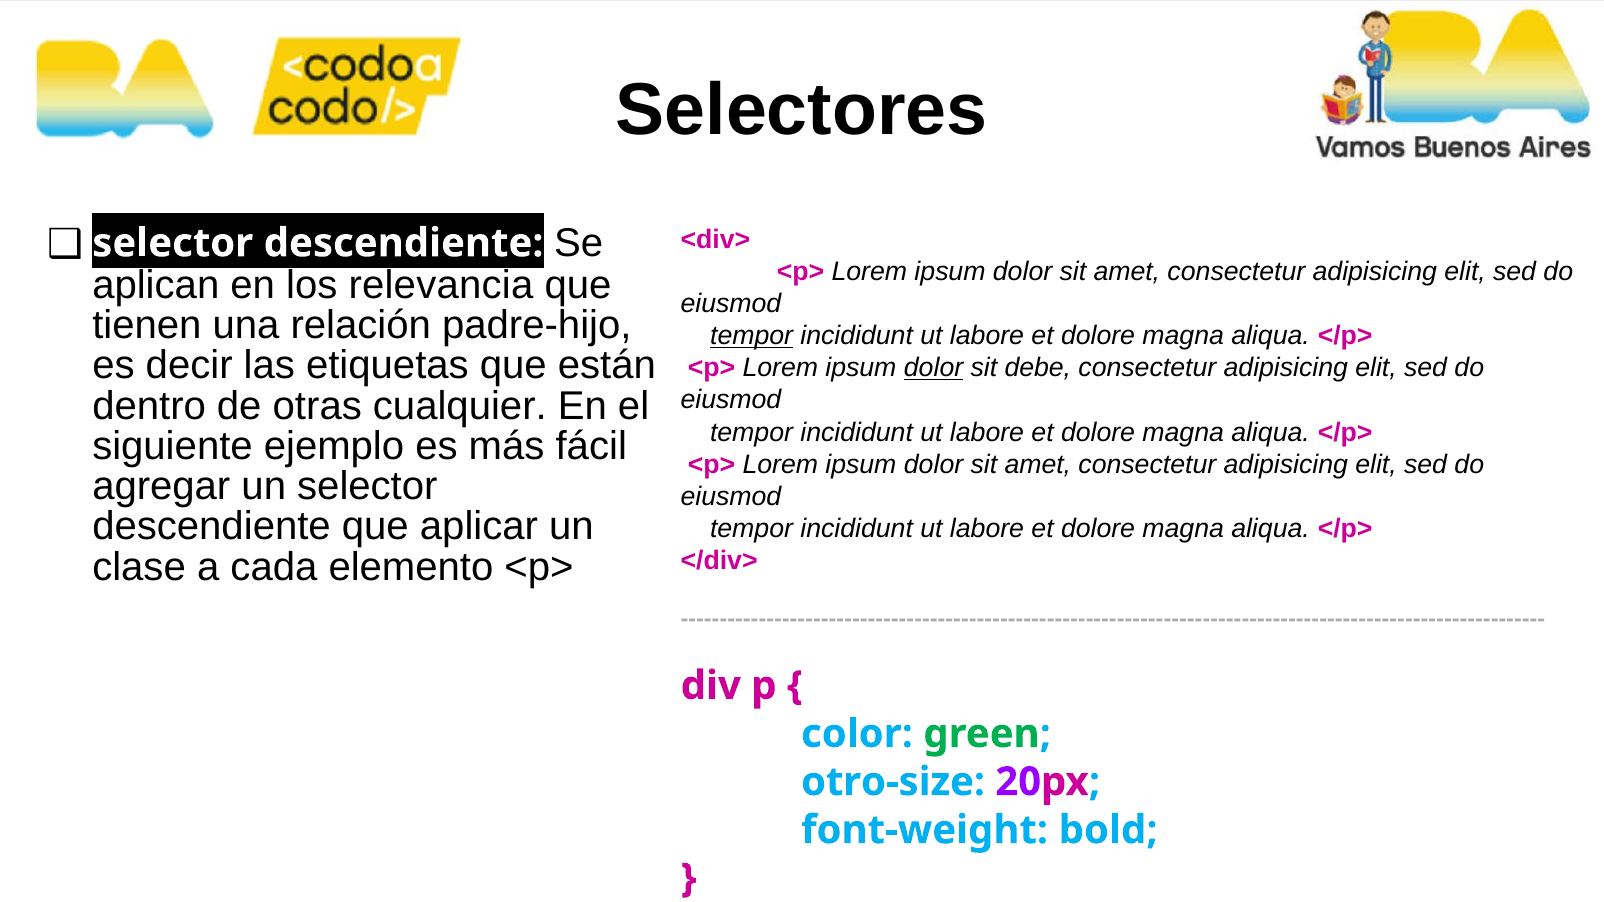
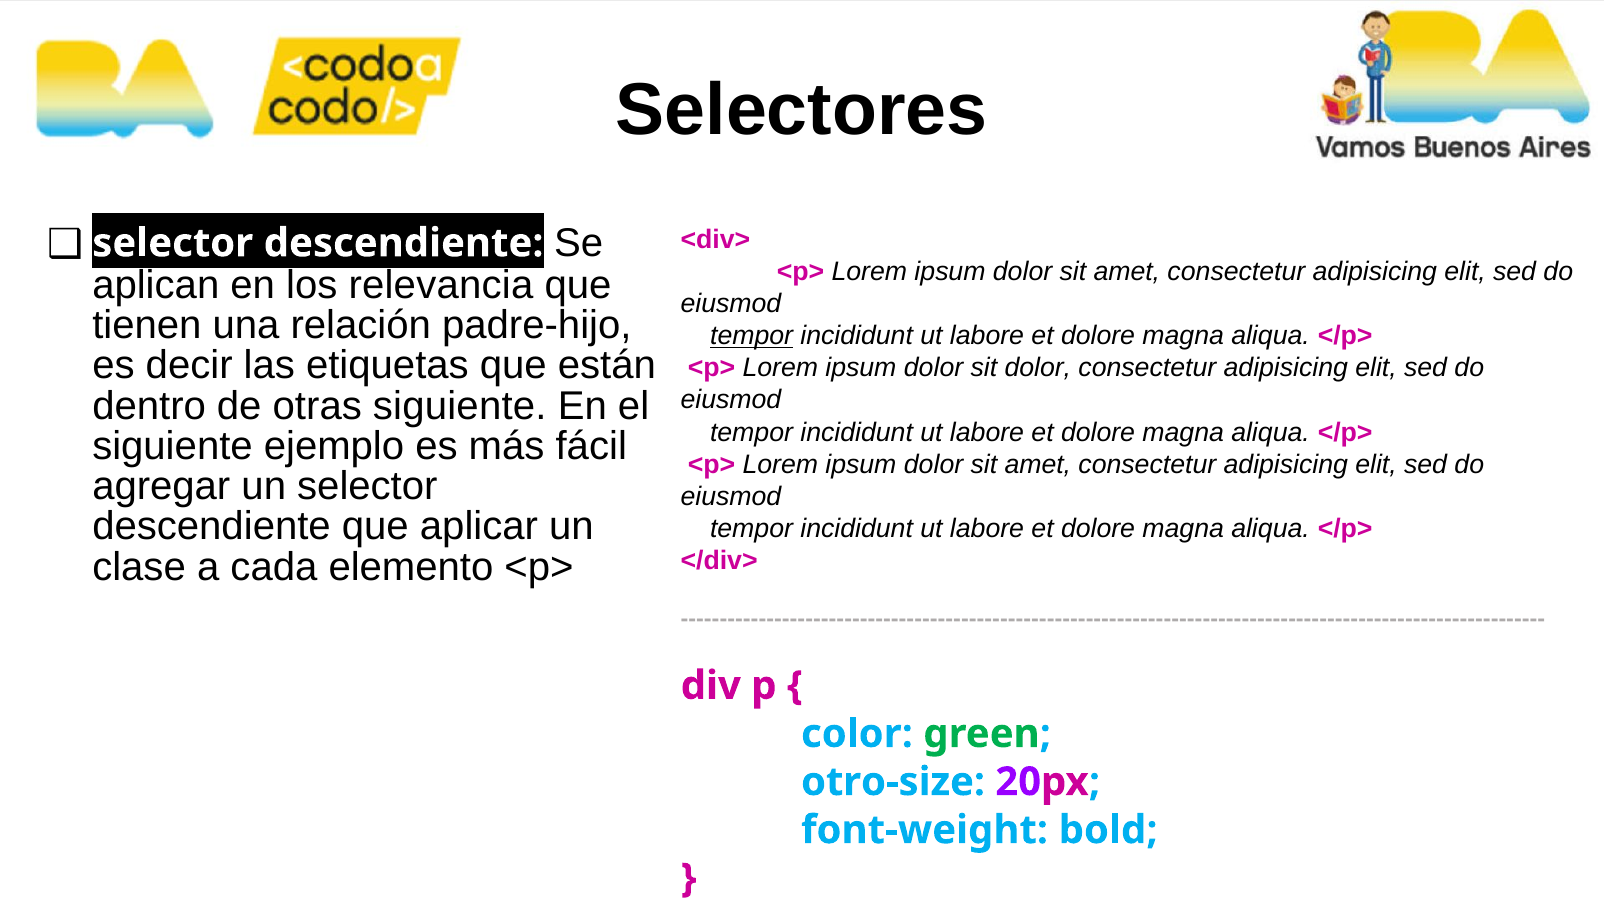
dolor underline: present -> none (934, 368)
sit debe: debe -> dolor (1038, 368)
otras cualquier: cualquier -> siguiente (460, 406)
